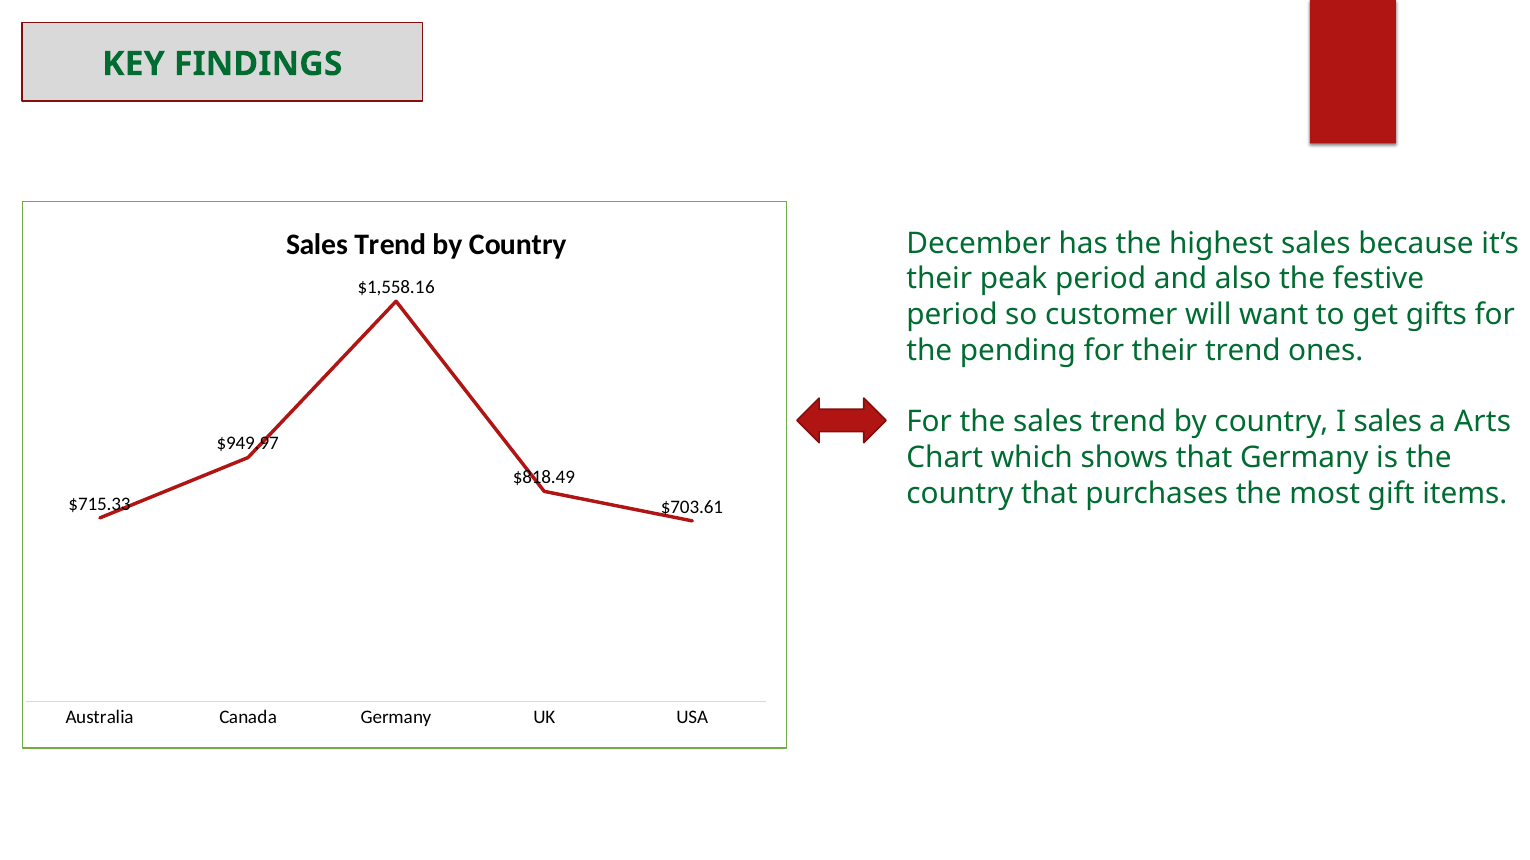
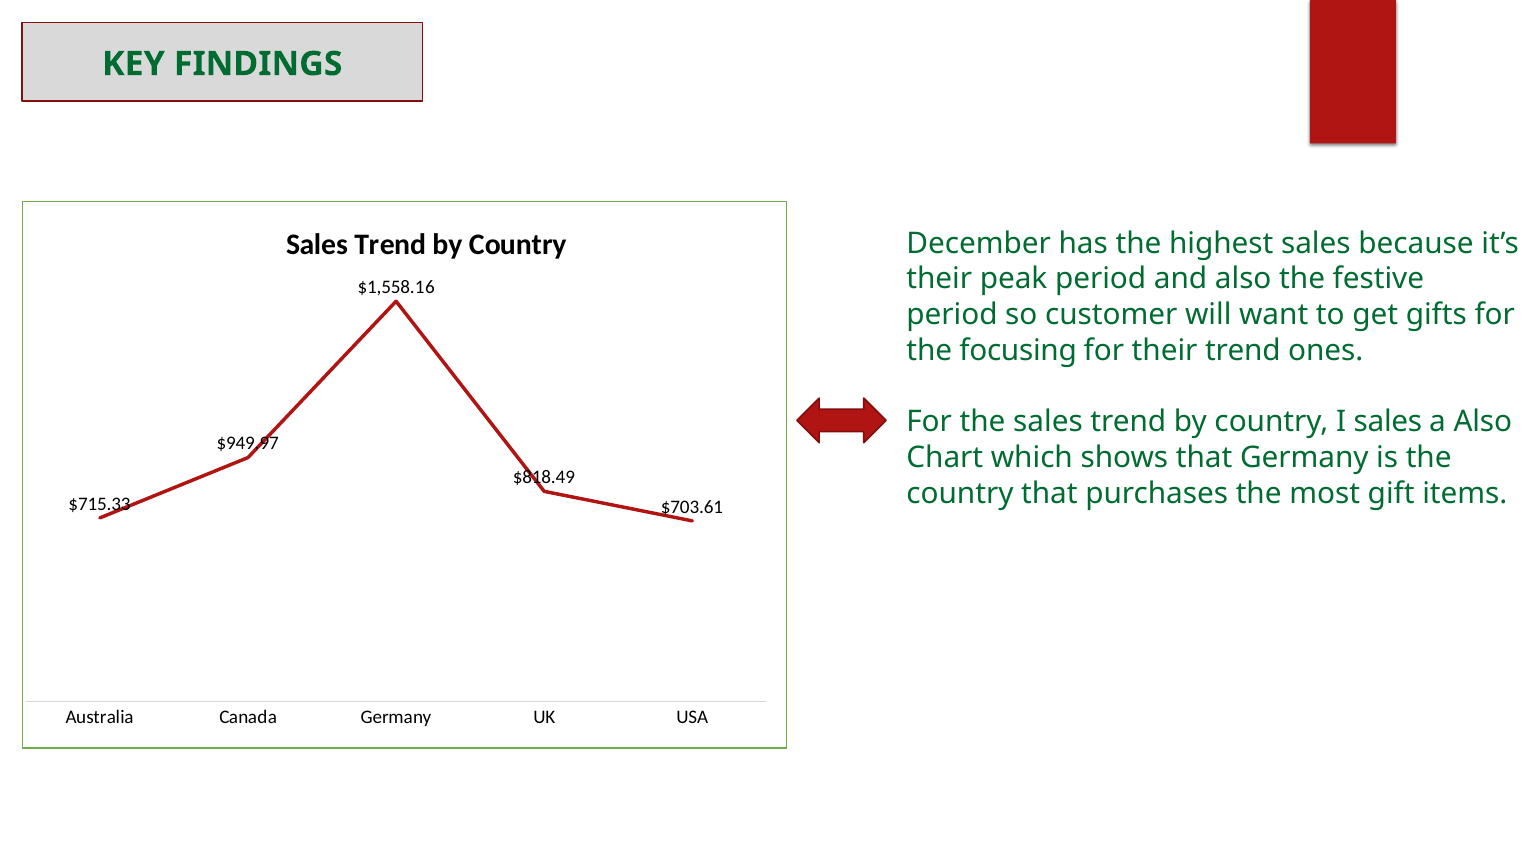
pending: pending -> focusing (1018, 351)
a Arts: Arts -> Also (1483, 422)
